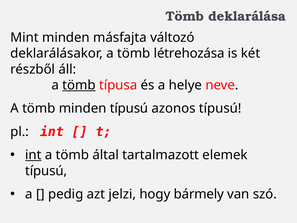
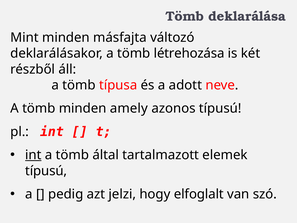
tömb underline: present -> none (79, 85)
helye: helye -> adott (185, 85)
minden típusú: típusú -> amely (129, 108)
bármely: bármely -> elfoglalt (199, 194)
